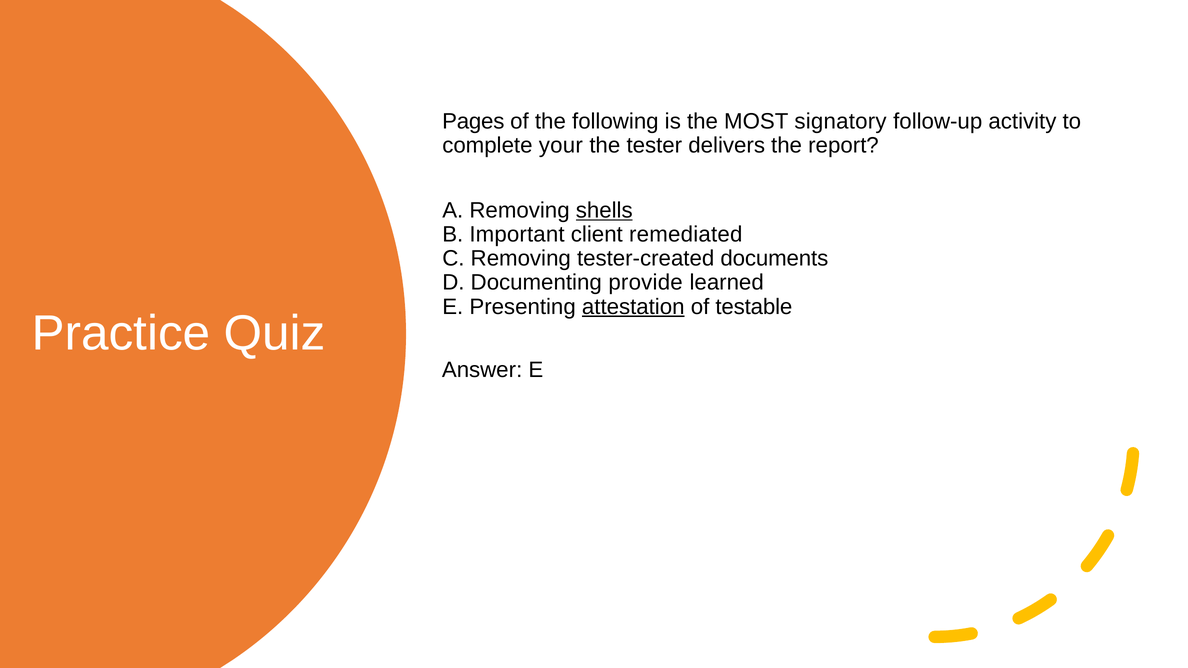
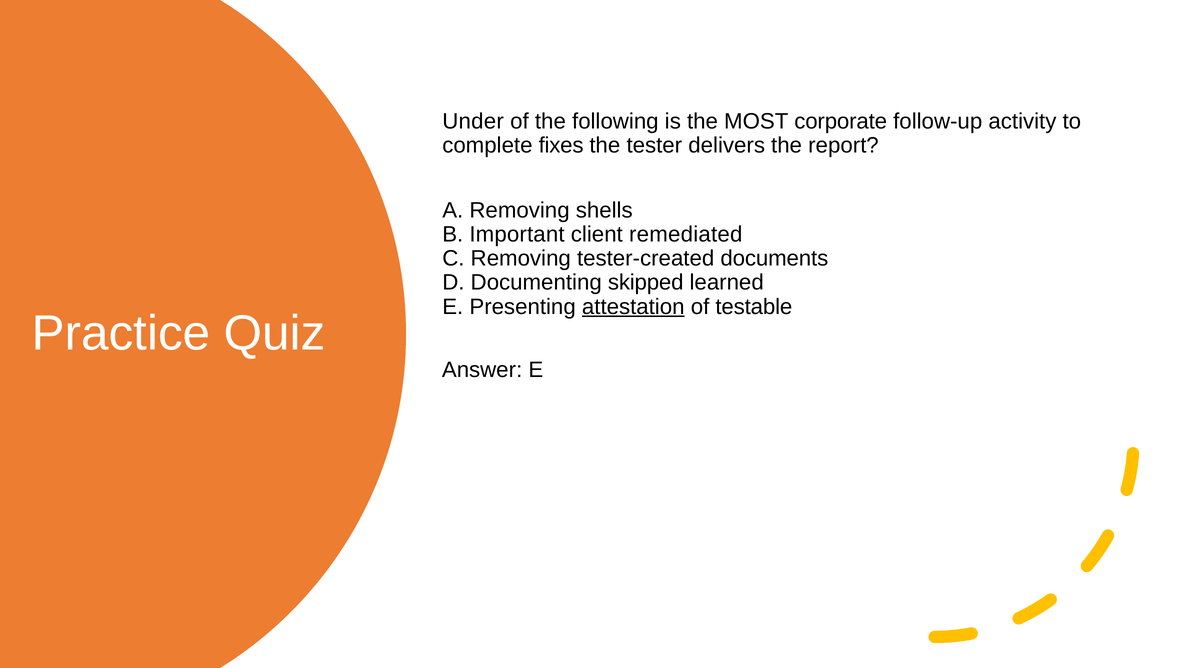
Pages: Pages -> Under (473, 122)
signatory: signatory -> corporate (841, 122)
your: your -> fixes (561, 146)
shells underline: present -> none (604, 211)
provide: provide -> skipped (646, 283)
